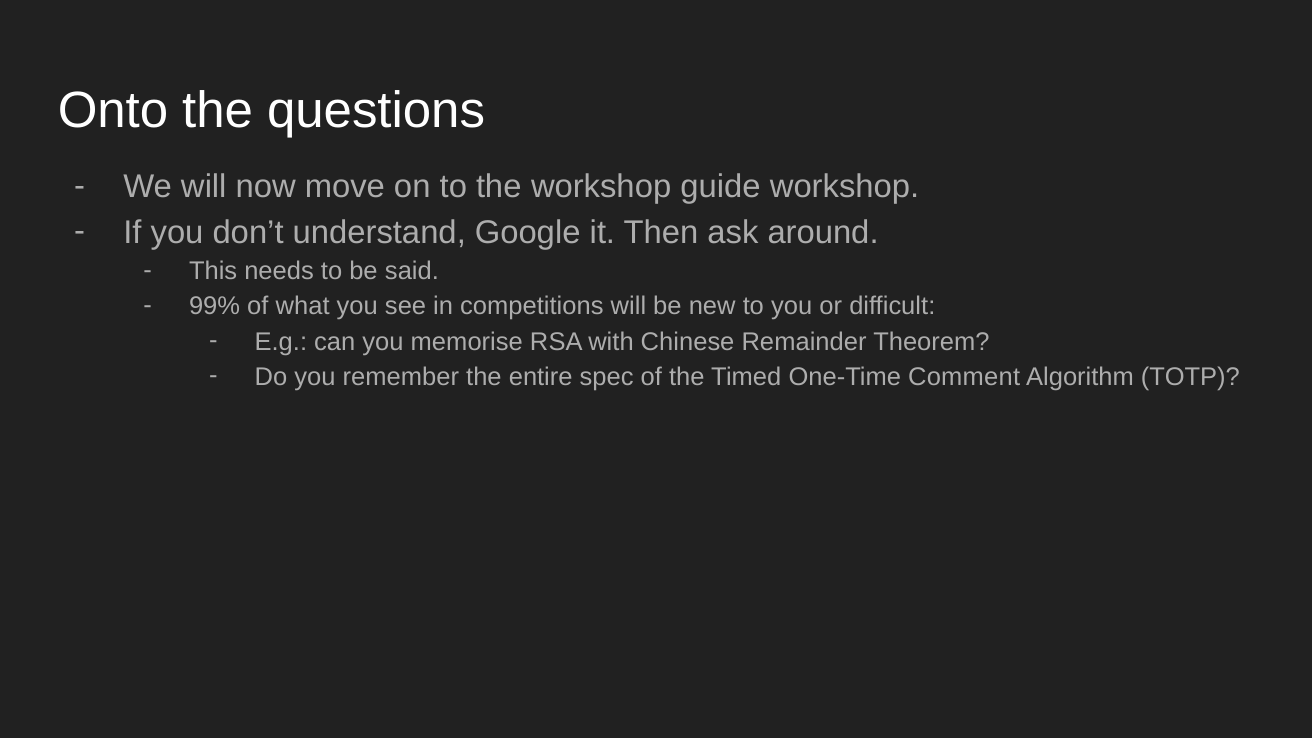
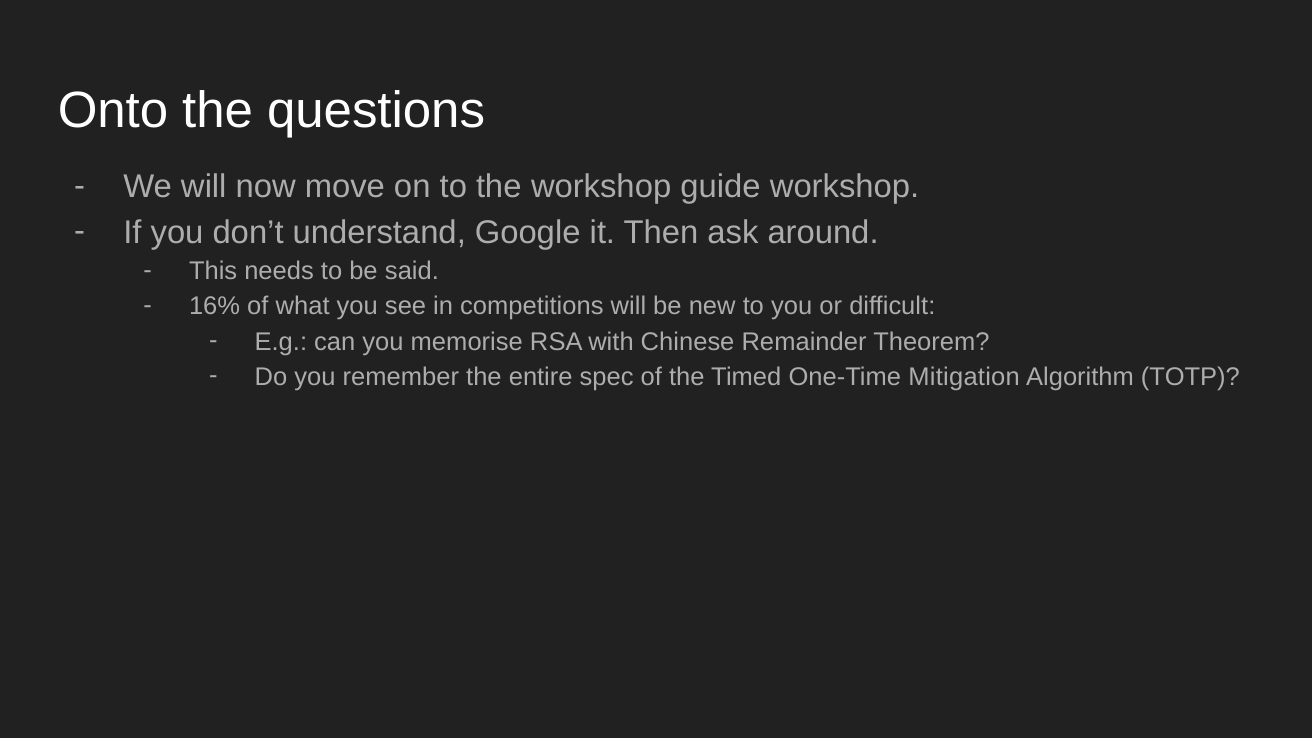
99%: 99% -> 16% (215, 306)
Comment: Comment -> Mitigation (964, 377)
